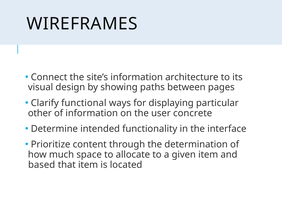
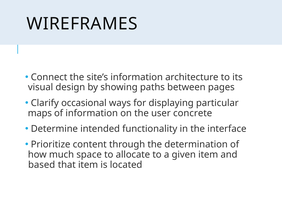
functional: functional -> occasional (84, 103)
other: other -> maps (40, 113)
